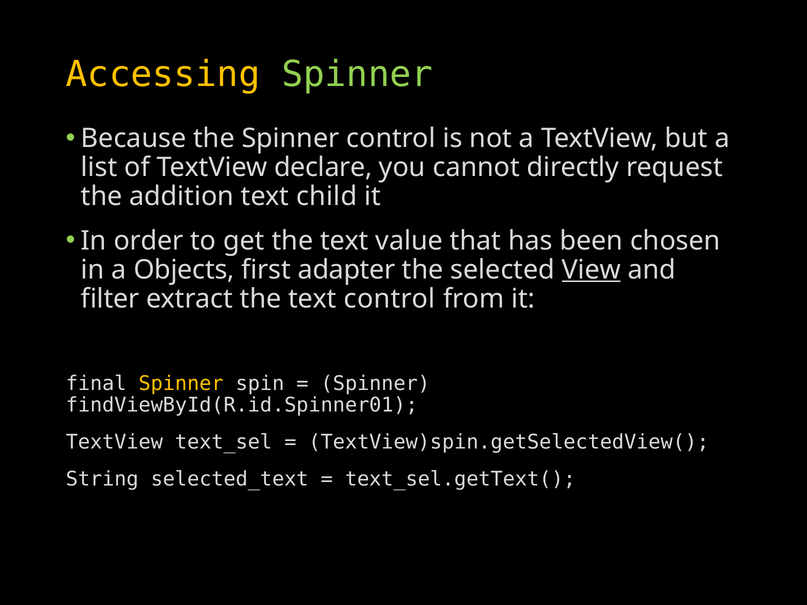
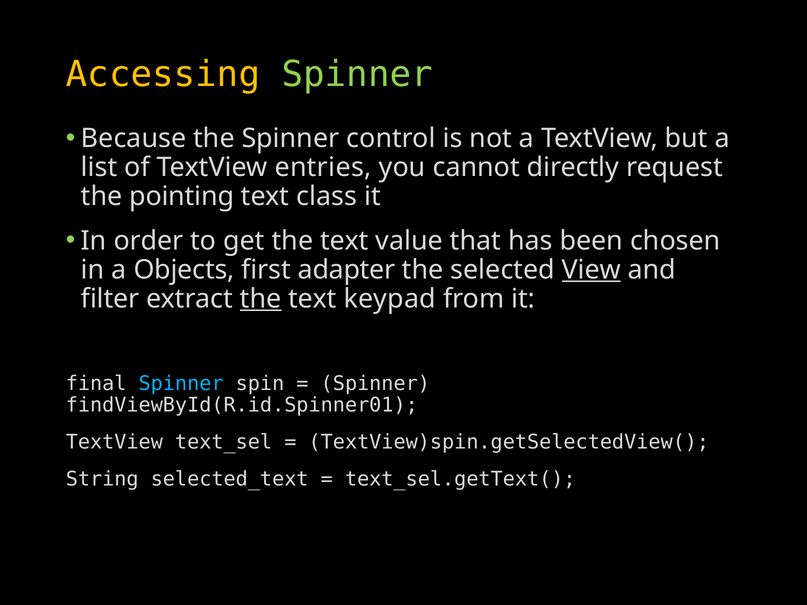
declare: declare -> entries (323, 168)
addition: addition -> pointing (182, 197)
child: child -> class (327, 197)
the underline: none -> present (261, 299)
text control: control -> keypad (390, 299)
Spinner colour: yellow -> light blue (181, 384)
